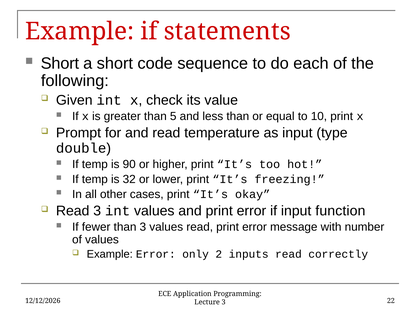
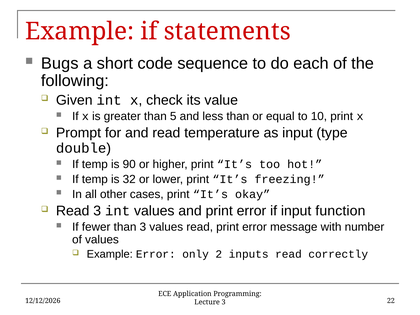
Short: Short -> Bugs (60, 63)
